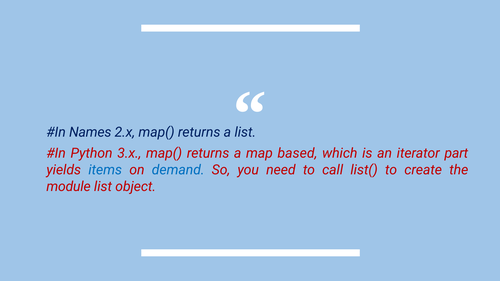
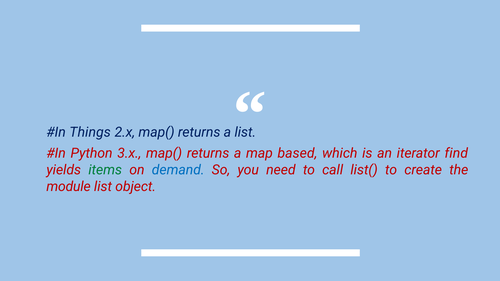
Names: Names -> Things (90, 133)
part: part -> find (456, 153)
items colour: blue -> green (105, 170)
